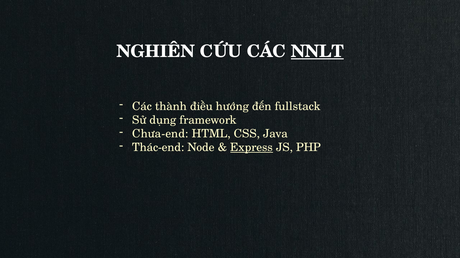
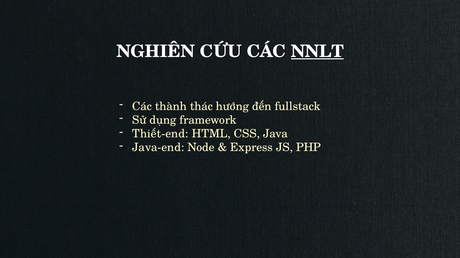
điều: điều -> thác (202, 107)
Chưa-end: Chưa-end -> Thiết-end (160, 134)
Thác-end: Thác-end -> Java-end (158, 148)
Express underline: present -> none (252, 148)
